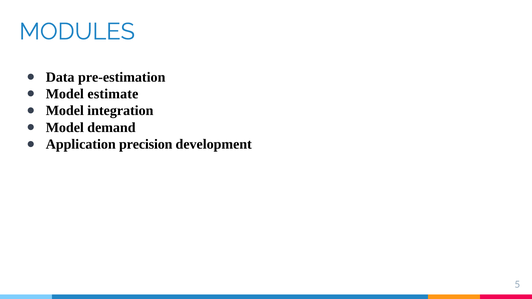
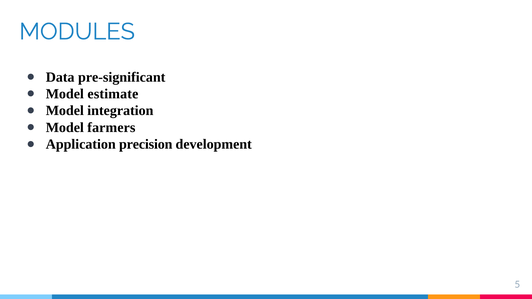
pre-estimation: pre-estimation -> pre-significant (122, 77)
demand: demand -> farmers (111, 128)
